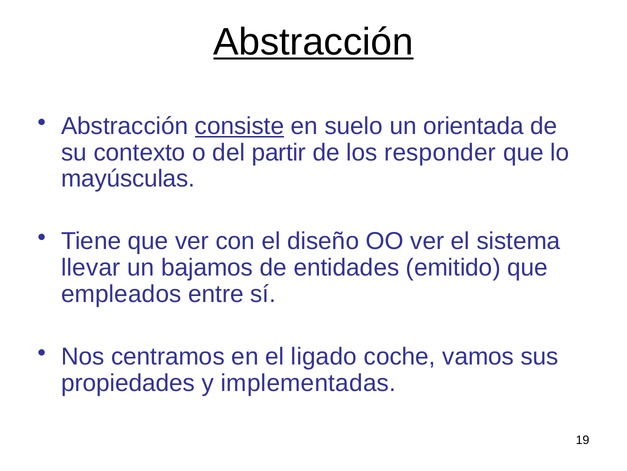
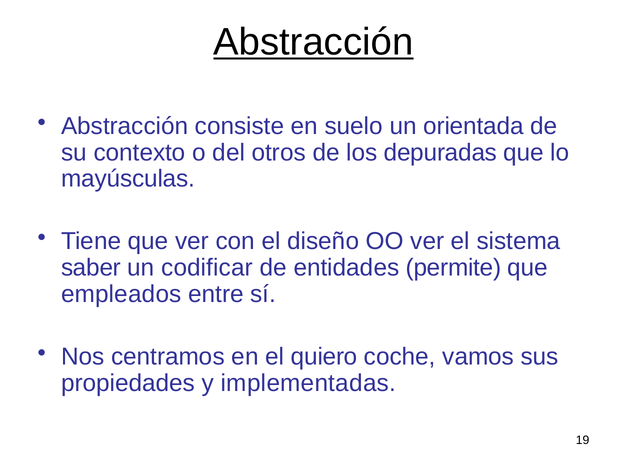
consiste underline: present -> none (240, 126)
partir: partir -> otros (279, 152)
responder: responder -> depuradas (440, 152)
llevar: llevar -> saber (91, 267)
bajamos: bajamos -> codificar (207, 267)
emitido: emitido -> permite (453, 267)
ligado: ligado -> quiero (324, 356)
